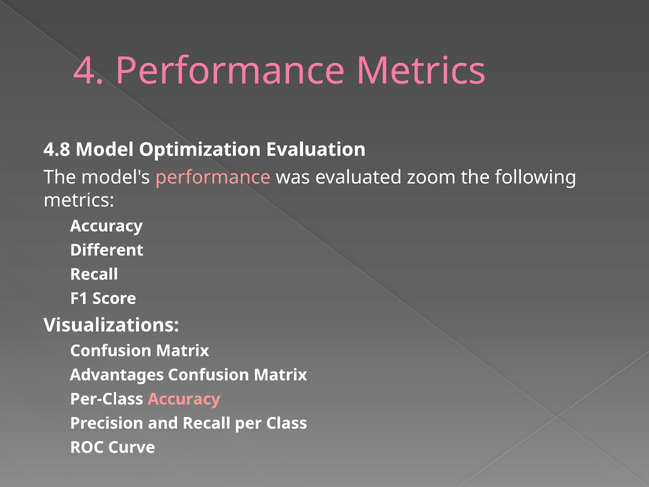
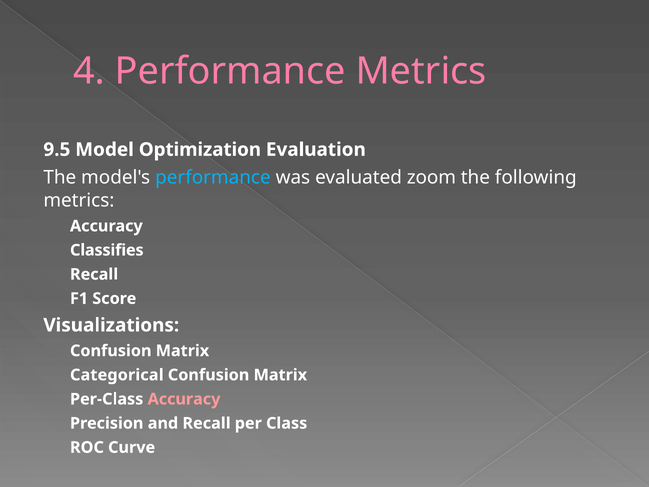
4.8: 4.8 -> 9.5 (57, 150)
performance colour: pink -> light blue (213, 178)
Different: Different -> Classifies (107, 250)
Advantages: Advantages -> Categorical (117, 375)
